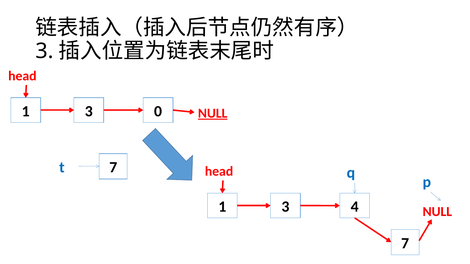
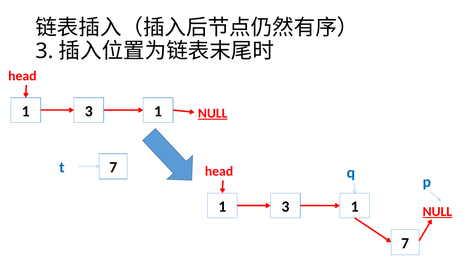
0: 0 -> 1 (158, 111)
4: 4 -> 1 (355, 207)
NULL underline: none -> present (437, 212)
